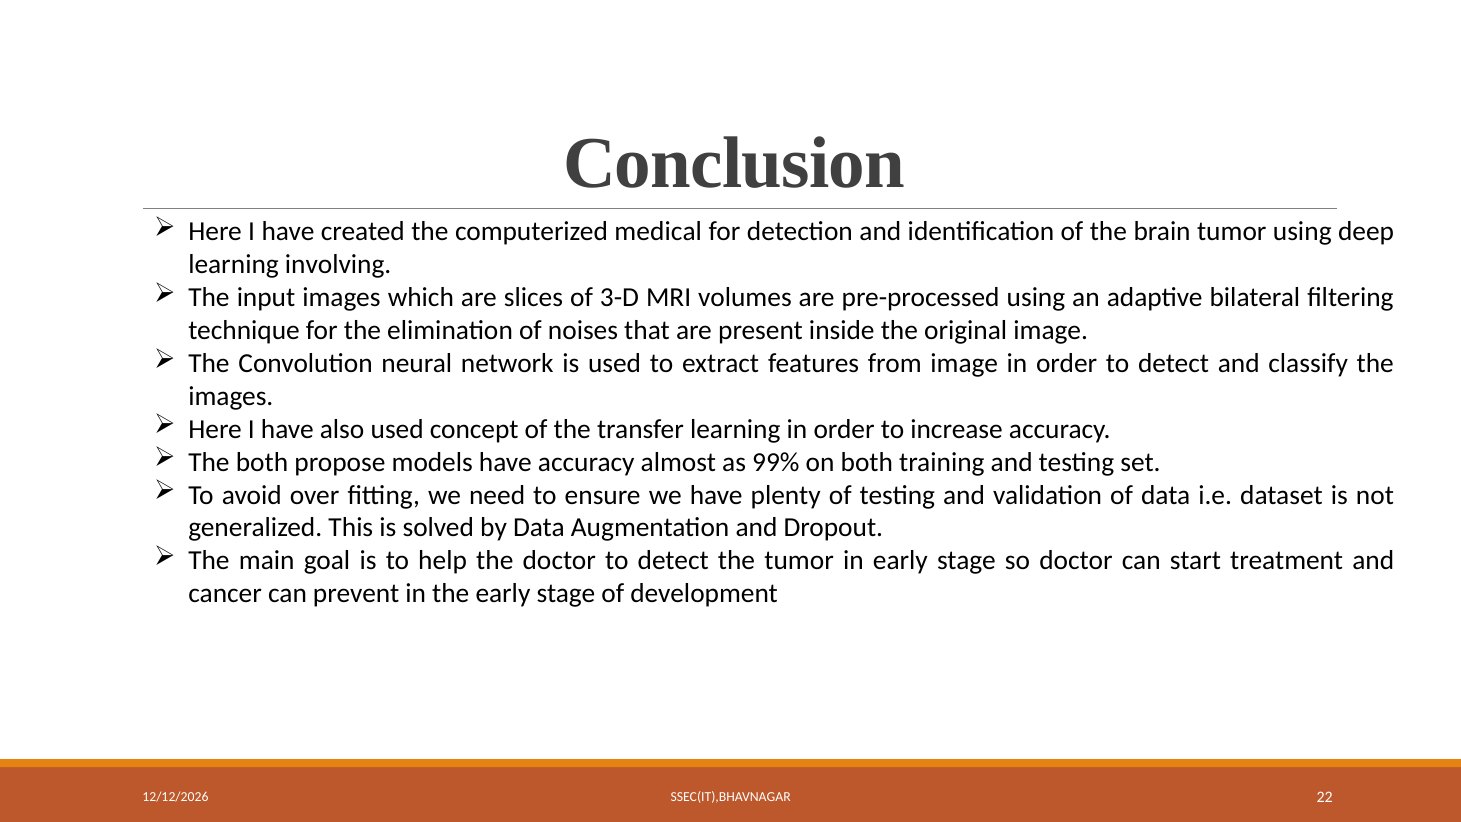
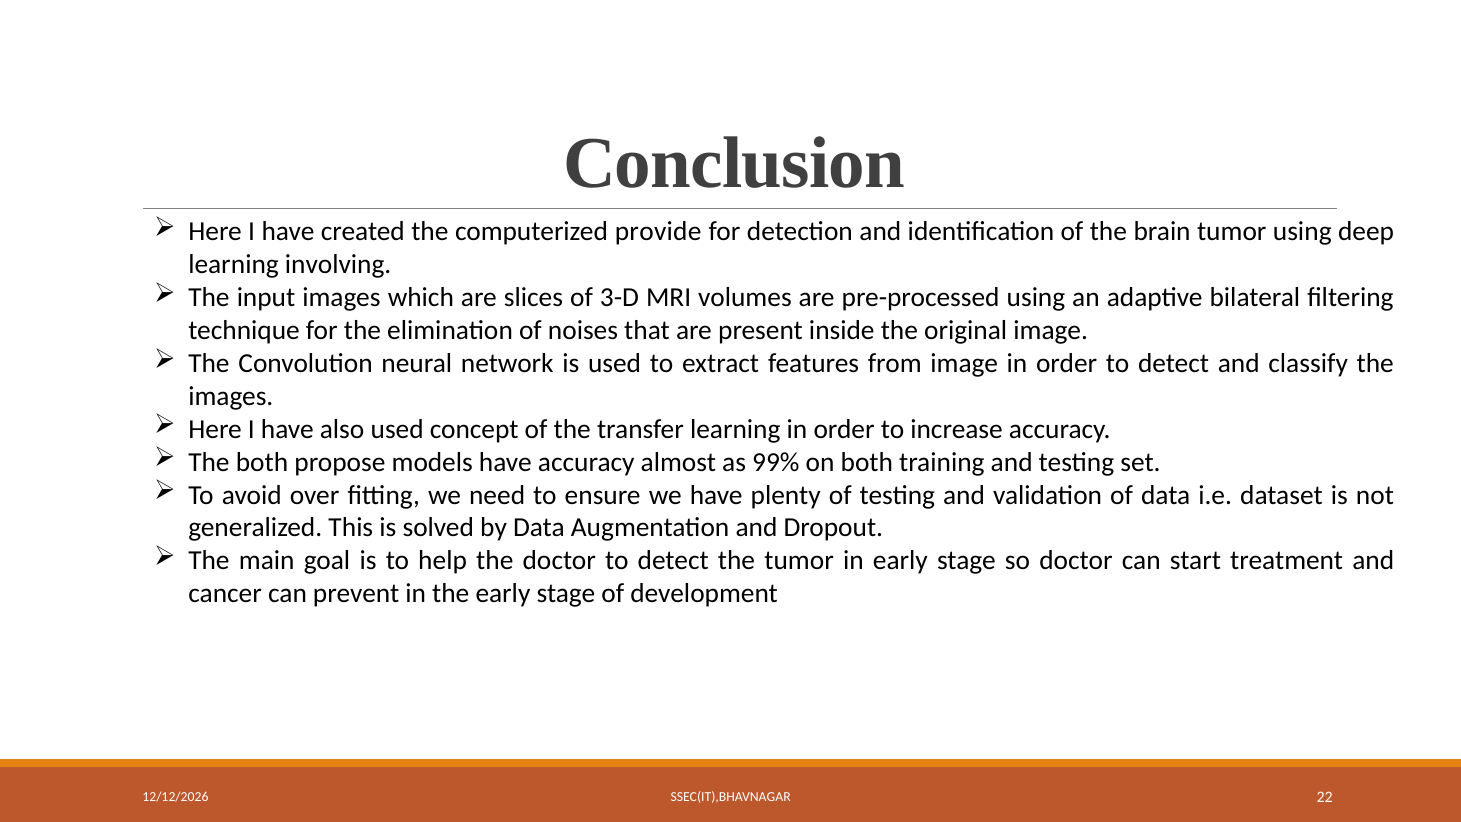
medical: medical -> provide (658, 232)
